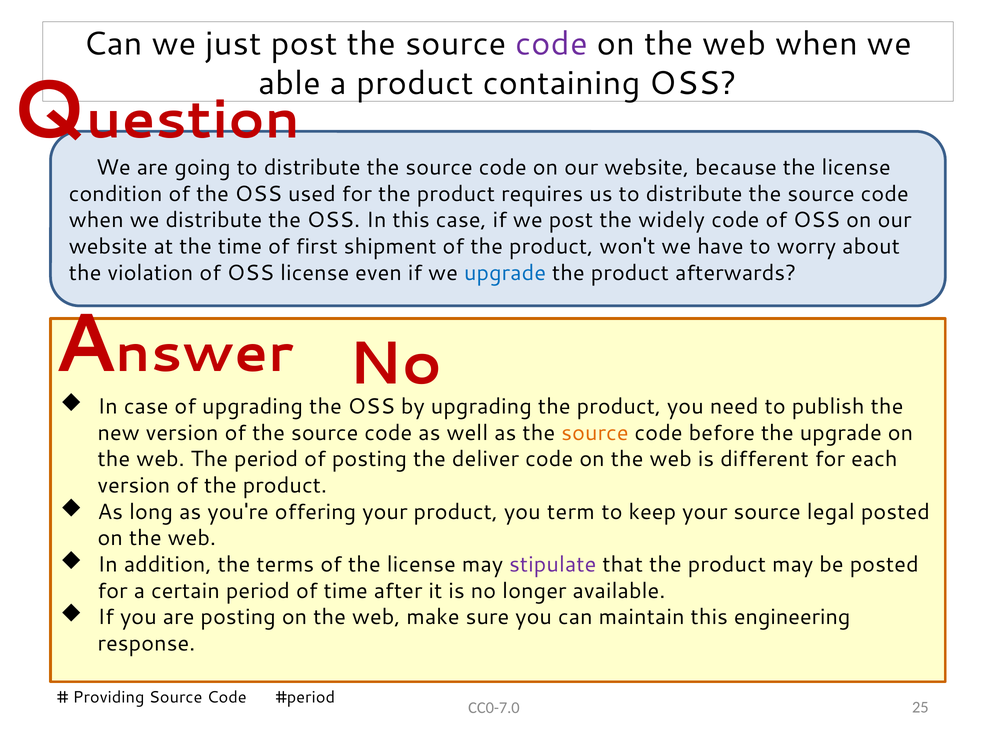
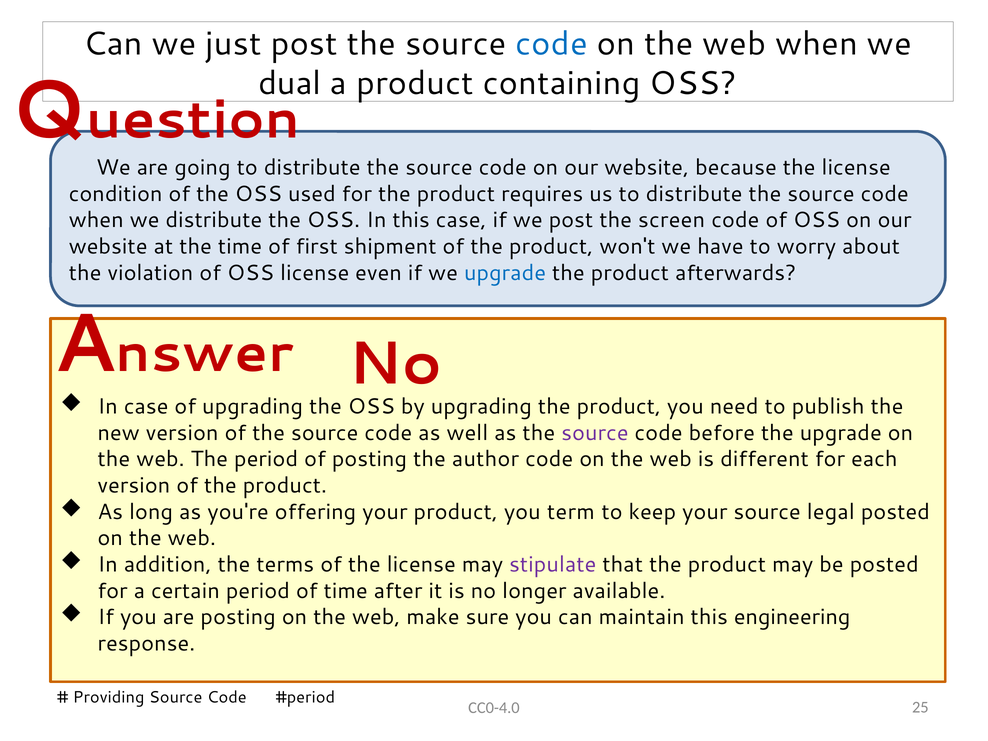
code colour: purple -> blue (552, 44)
able: able -> dual (290, 84)
widely: widely -> screen (672, 220)
source colour: orange -> purple (595, 433)
deliver: deliver -> author (485, 459)
CC0-7.0: CC0-7.0 -> CC0-4.0 (494, 708)
